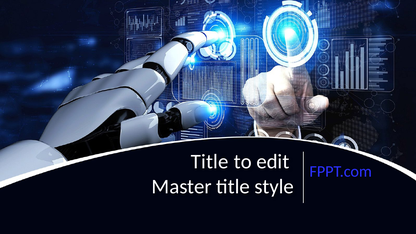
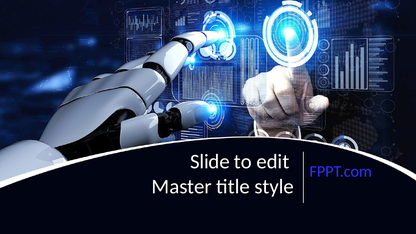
Title: Title -> Slide (210, 162)
